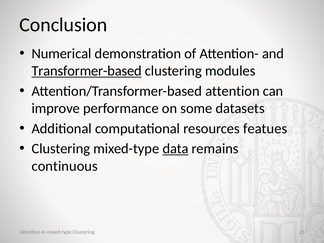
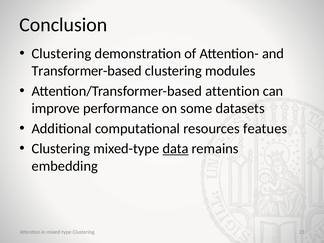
Numerical: Numerical -> Clustering (61, 54)
Transformer-based underline: present -> none (87, 71)
continuous: continuous -> embedding (65, 166)
